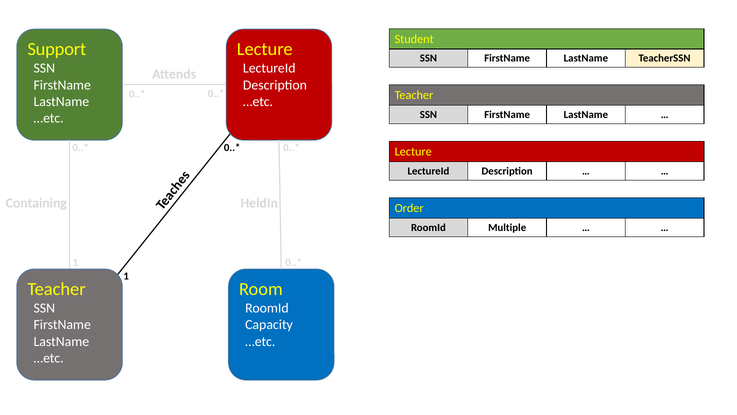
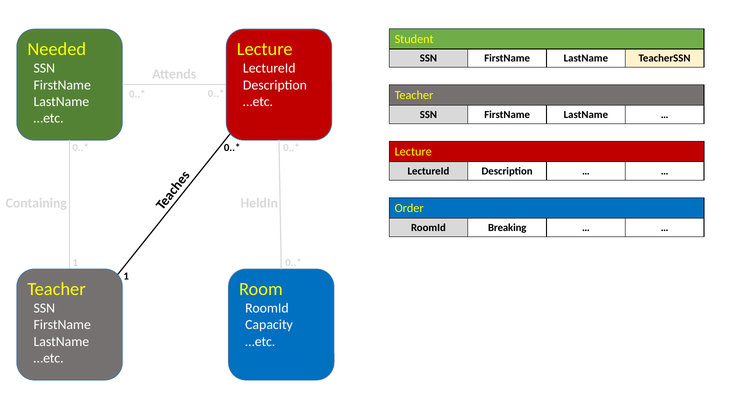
Support: Support -> Needed (57, 49)
Multiple: Multiple -> Breaking (507, 227)
